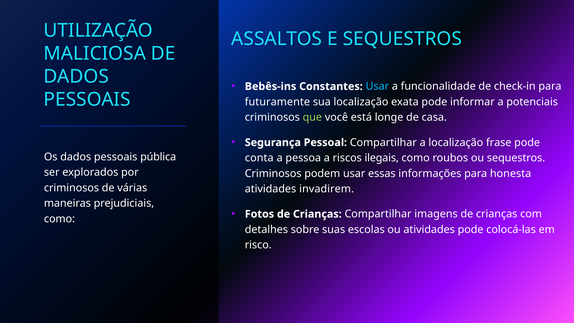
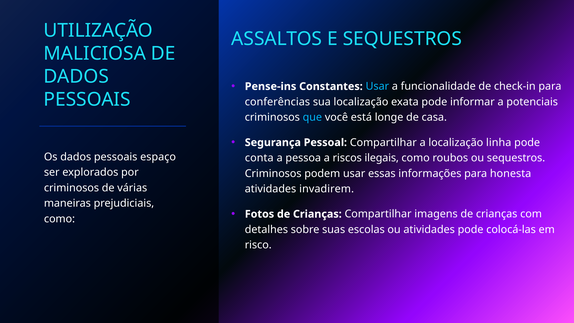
Bebês-ins: Bebês-ins -> Pense-ins (271, 86)
futuramente: futuramente -> conferências (277, 102)
que colour: light green -> light blue (312, 117)
frase: frase -> linha (499, 142)
pública: pública -> espaço (158, 157)
